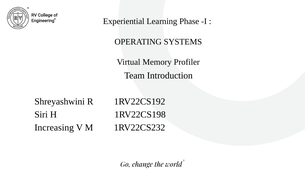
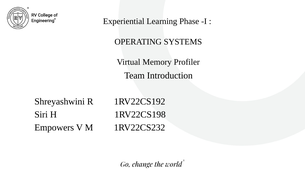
Increasing: Increasing -> Empowers (54, 127)
